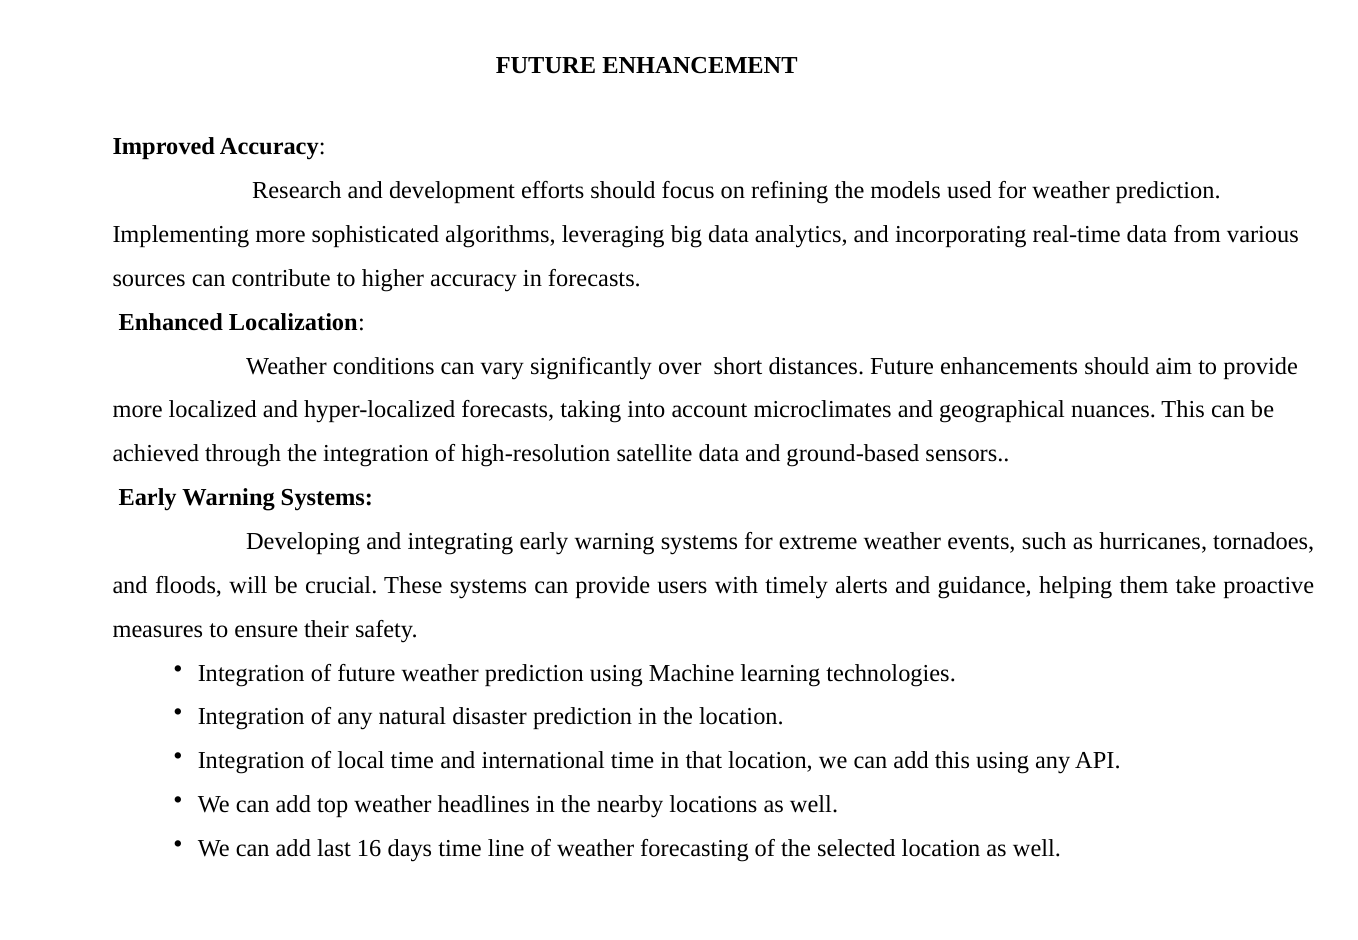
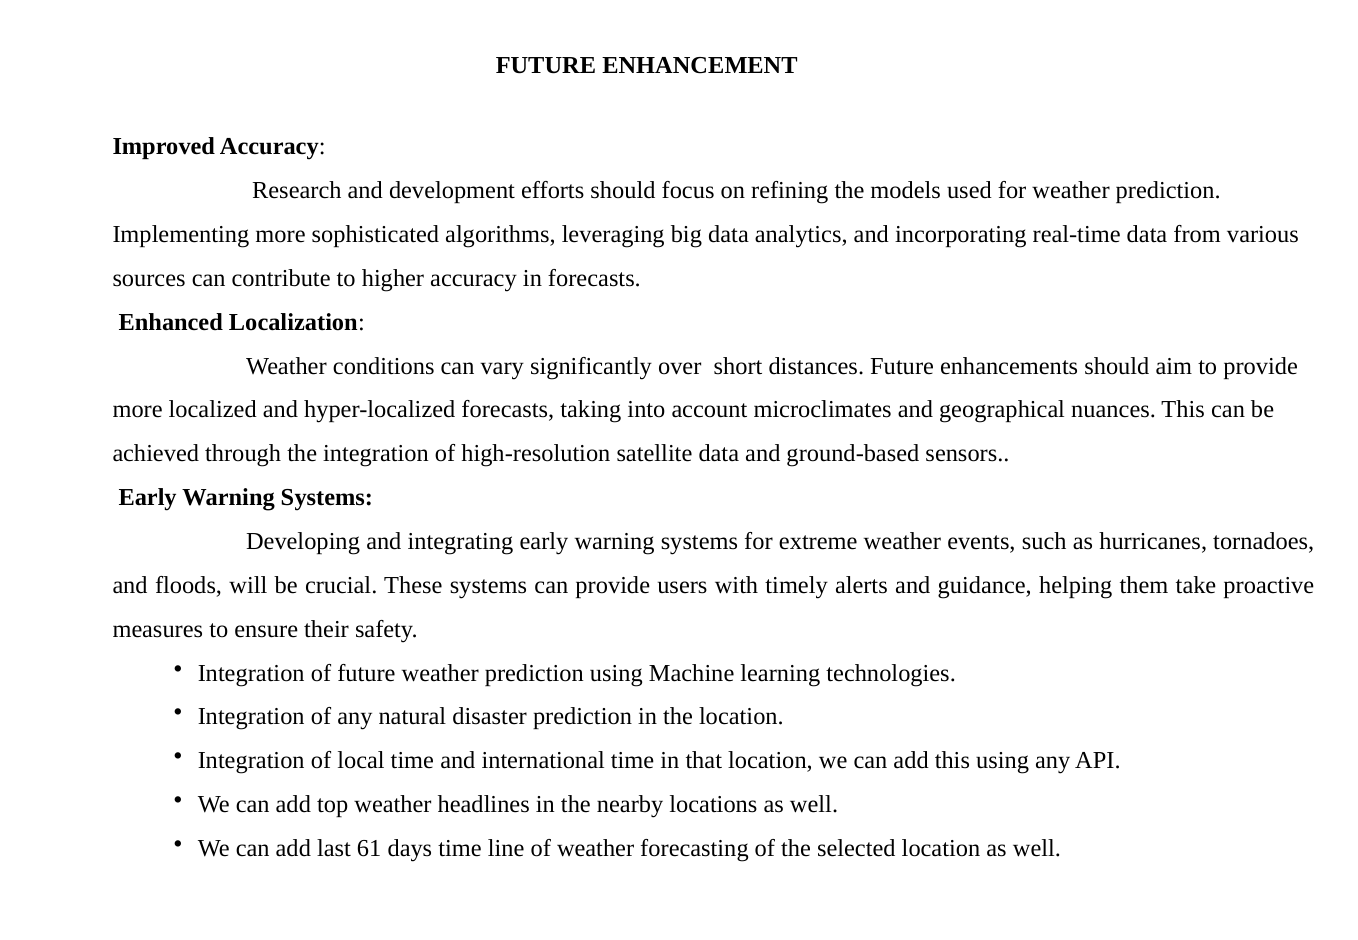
16: 16 -> 61 (369, 849)
